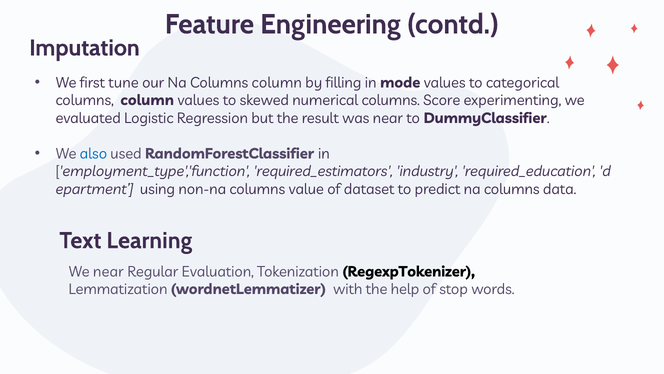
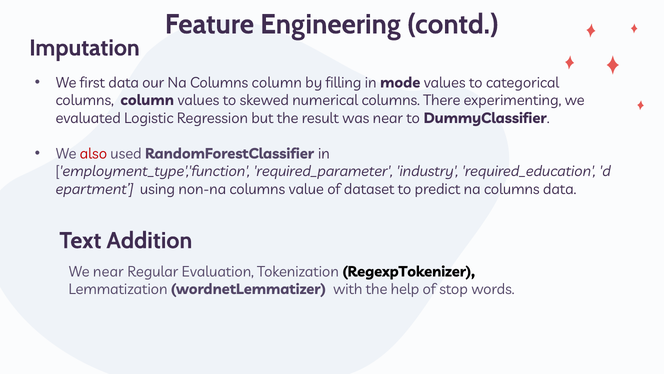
first tune: tune -> data (124, 83)
Score: Score -> There (442, 100)
also colour: blue -> red (93, 154)
required_estimators: required_estimators -> required_parameter (323, 171)
Learning: Learning -> Addition (149, 240)
